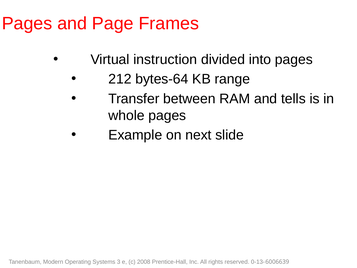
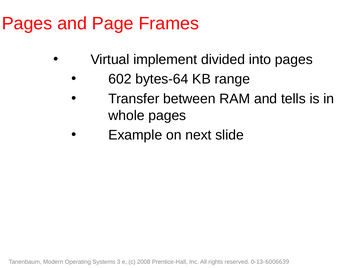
instruction: instruction -> implement (165, 59)
212: 212 -> 602 (120, 79)
